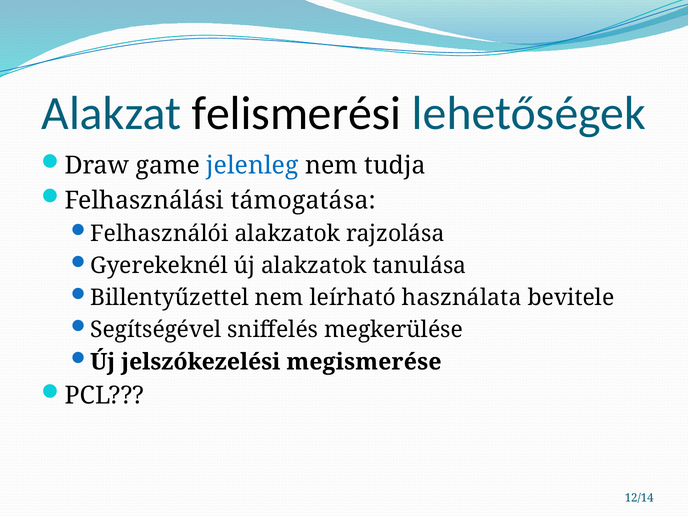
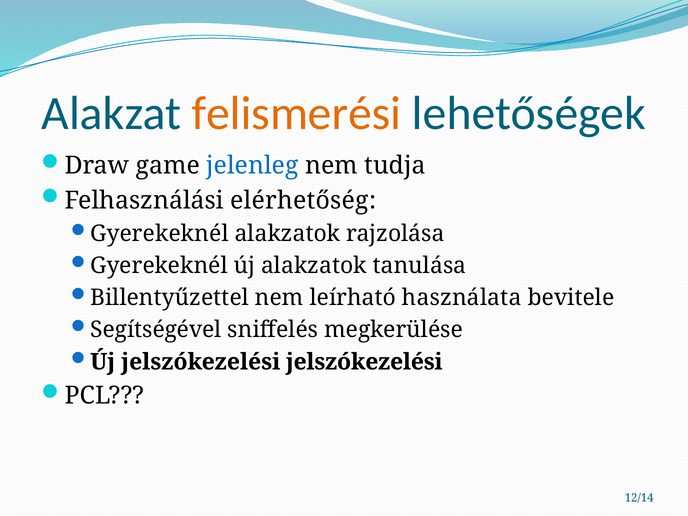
felismerési colour: black -> orange (296, 114)
támogatása: támogatása -> elérhetőség (303, 200)
Felhasználói: Felhasználói -> Gyerekeknél (159, 233)
jelszókezelési megismerése: megismerése -> jelszókezelési (364, 362)
